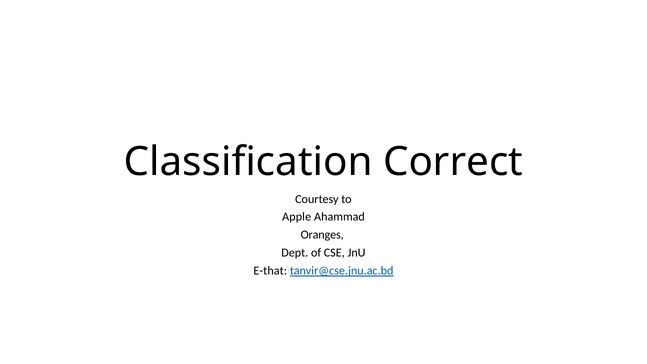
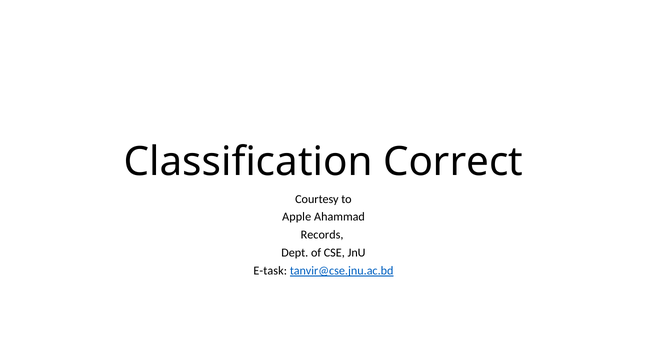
Oranges: Oranges -> Records (322, 235)
E-that: E-that -> E-task (270, 271)
